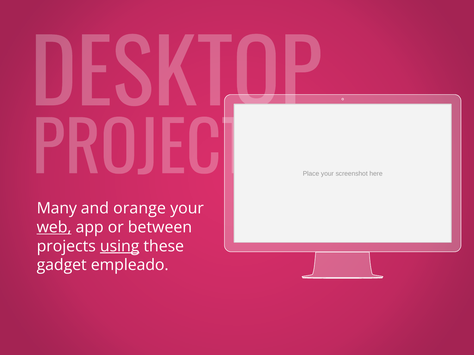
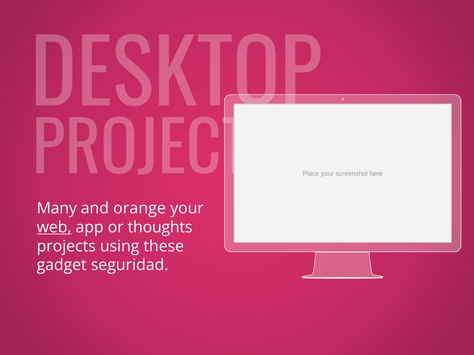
between: between -> thoughts (160, 228)
using underline: present -> none (120, 246)
empleado: empleado -> seguridad (130, 265)
